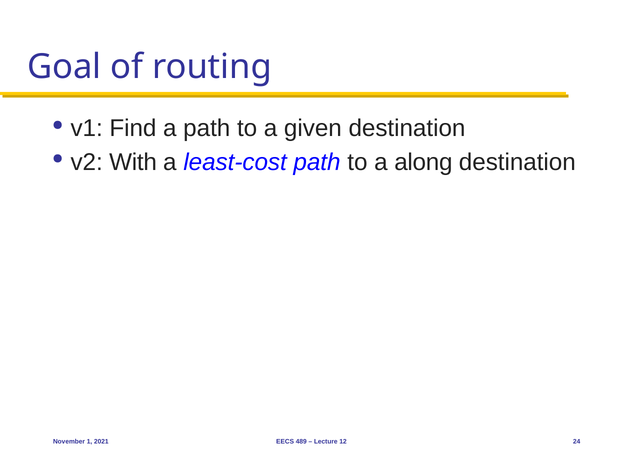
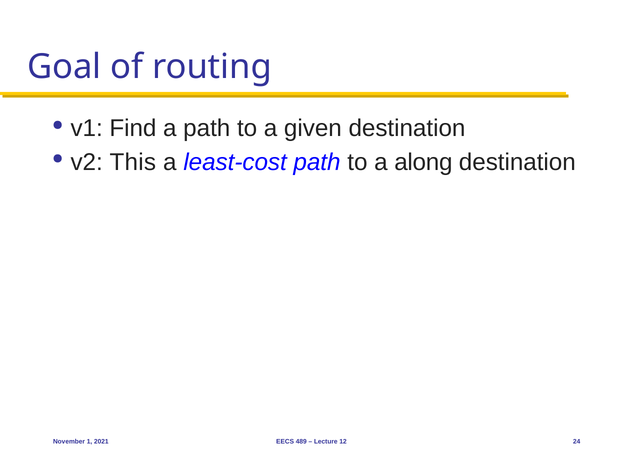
With: With -> This (133, 162)
